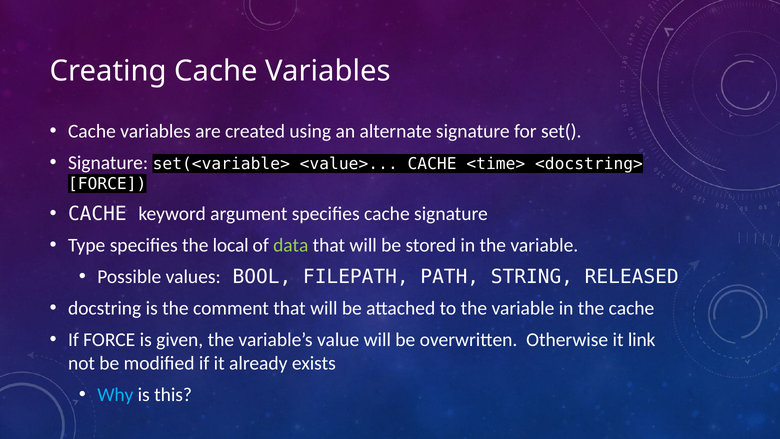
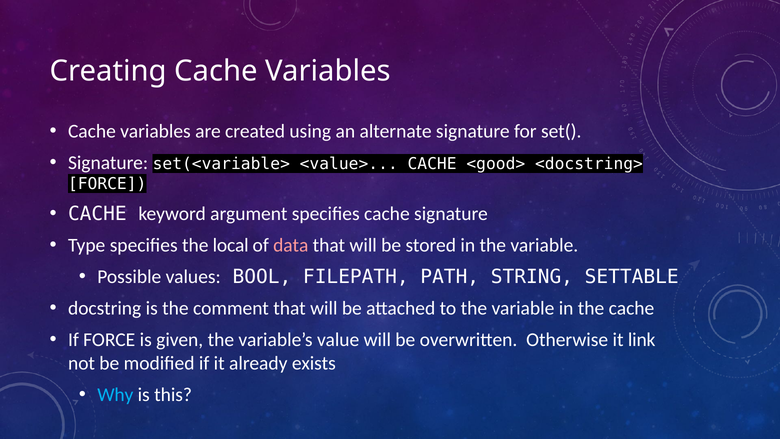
<time>: <time> -> <good> (496, 164)
data colour: light green -> pink (291, 245)
RELEASED: RELEASED -> SETTABLE (632, 277)
